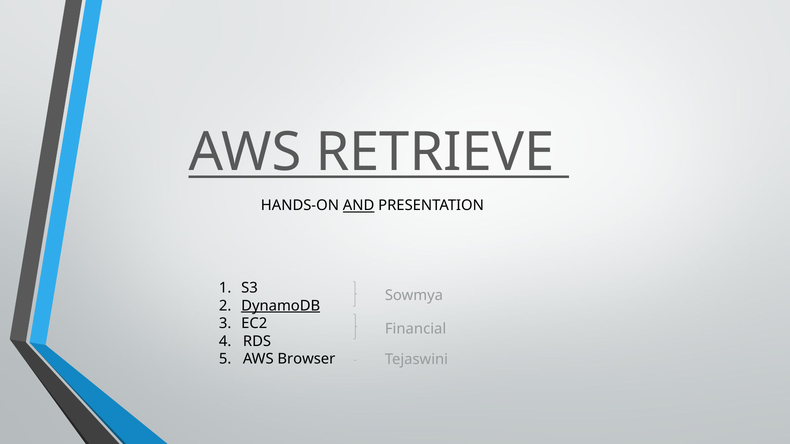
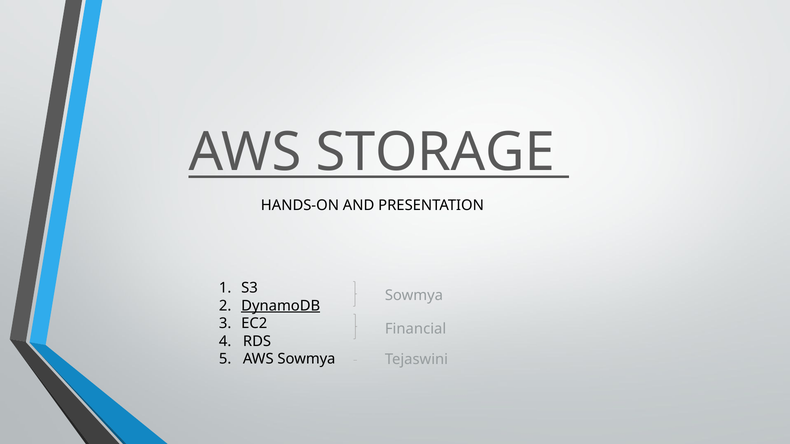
RETRIEVE: RETRIEVE -> STORAGE (435, 152)
AND underline: present -> none (359, 206)
AWS Browser: Browser -> Sowmya (306, 359)
